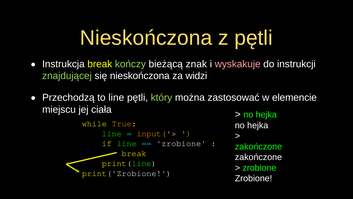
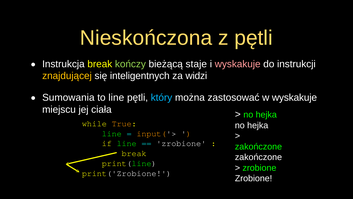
znak: znak -> staje (196, 64)
znajdującej colour: light green -> yellow (67, 76)
się nieskończona: nieskończona -> inteligentnych (140, 76)
Przechodzą: Przechodzą -> Sumowania (68, 97)
który colour: light green -> light blue (162, 97)
w elemencie: elemencie -> wyskakuje (294, 97)
